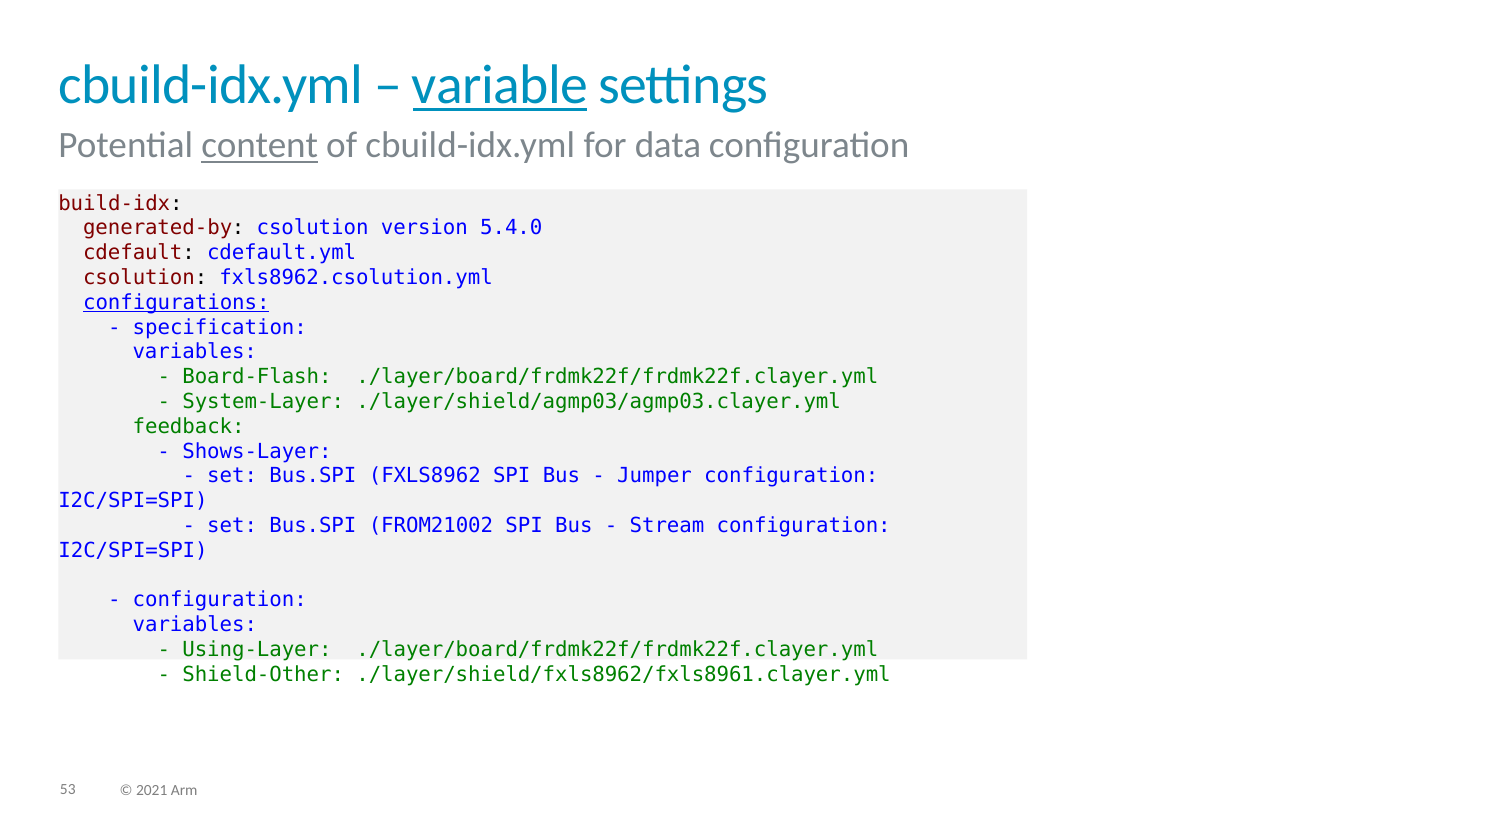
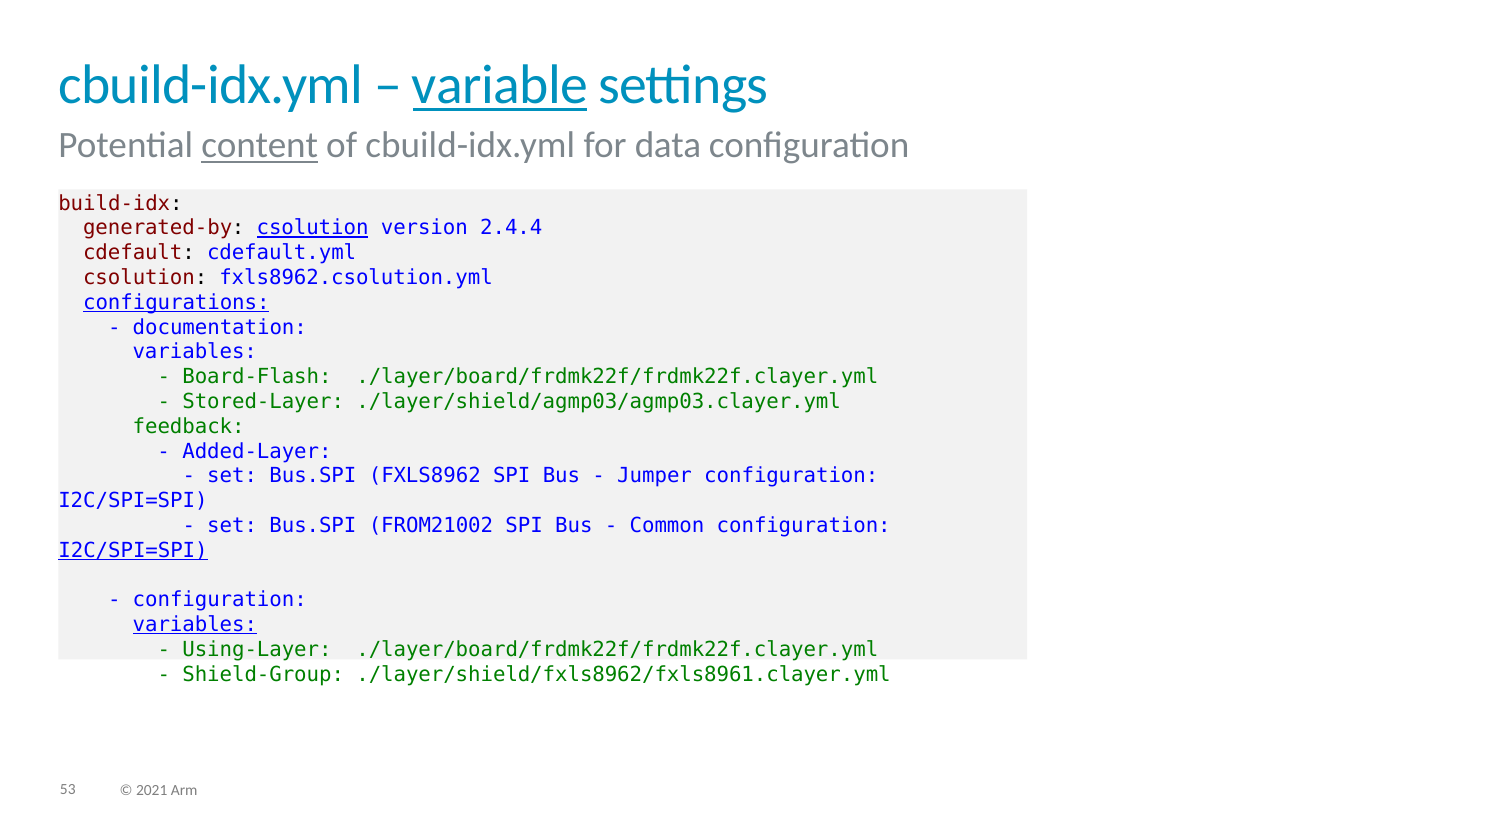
csolution underline: none -> present (313, 228)
5.4.0: 5.4.0 -> 2.4.4 (511, 228)
specification: specification -> documentation (220, 327)
System-Layer: System-Layer -> Stored-Layer (263, 402)
Shows-Layer: Shows-Layer -> Added-Layer (257, 451)
Stream: Stream -> Common (667, 526)
I2C/SPI=SPI underline: none -> present (133, 550)
variables underline: none -> present (195, 625)
Shield-Other: Shield-Other -> Shield-Group (263, 674)
